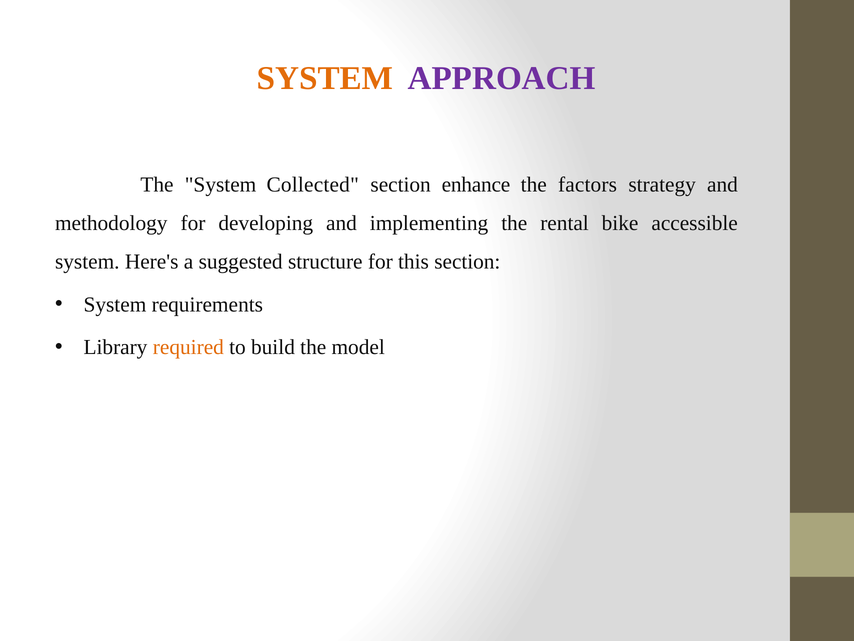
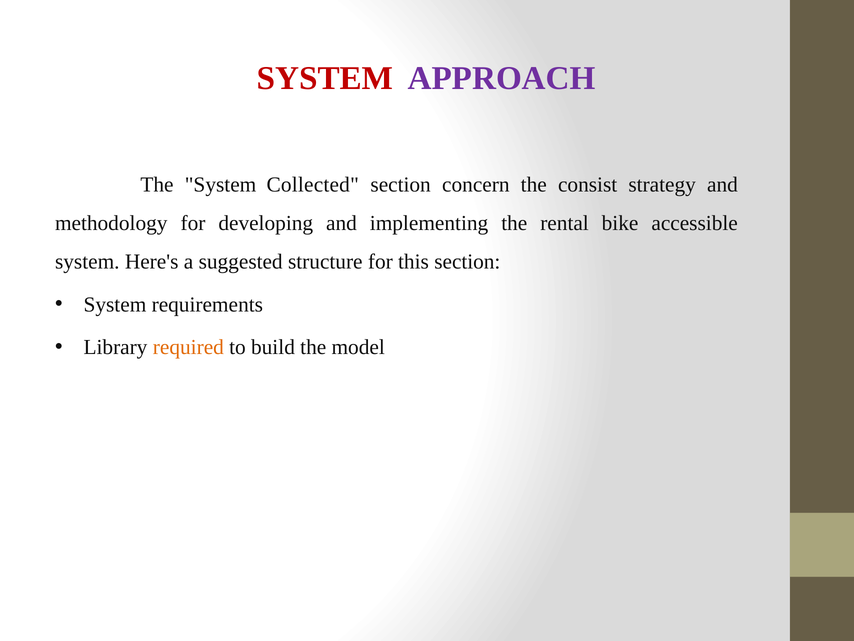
SYSTEM colour: orange -> red (325, 78)
enhance: enhance -> concern (476, 185)
factors: factors -> consist (588, 185)
